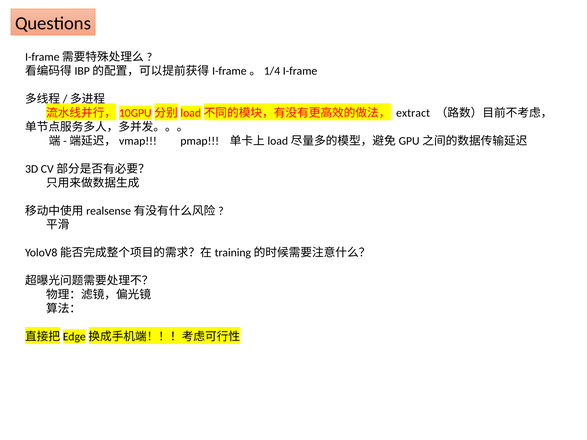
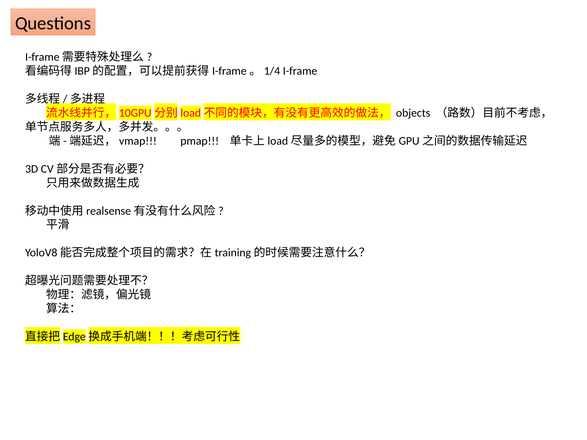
extract: extract -> objects (413, 113)
